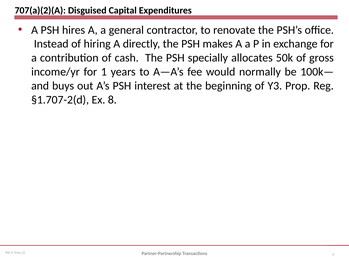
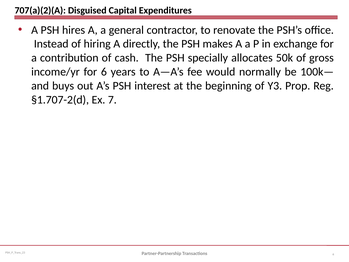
for 1: 1 -> 6 (104, 72)
8: 8 -> 7 (112, 100)
